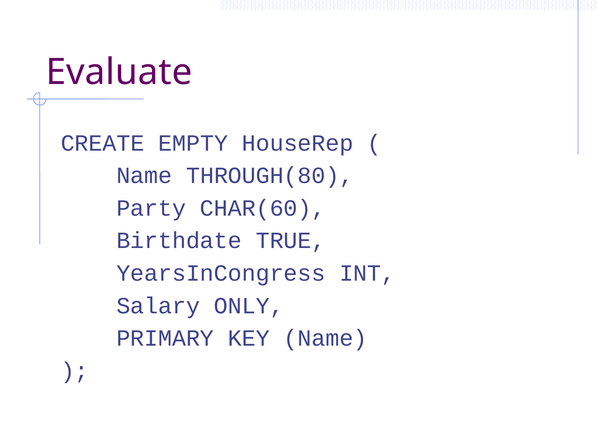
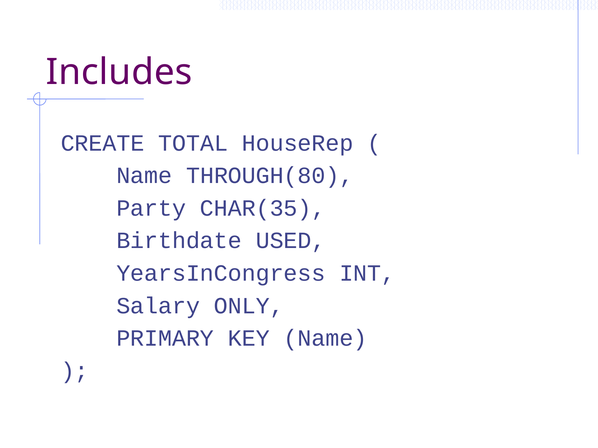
Evaluate: Evaluate -> Includes (119, 72)
EMPTY: EMPTY -> TOTAL (193, 143)
CHAR(60: CHAR(60 -> CHAR(35 (263, 208)
TRUE: TRUE -> USED (291, 241)
